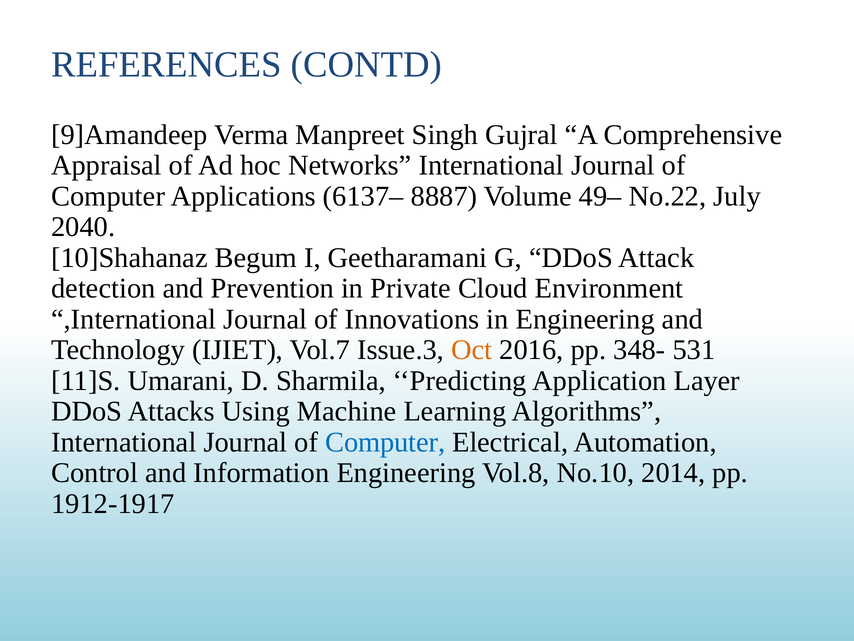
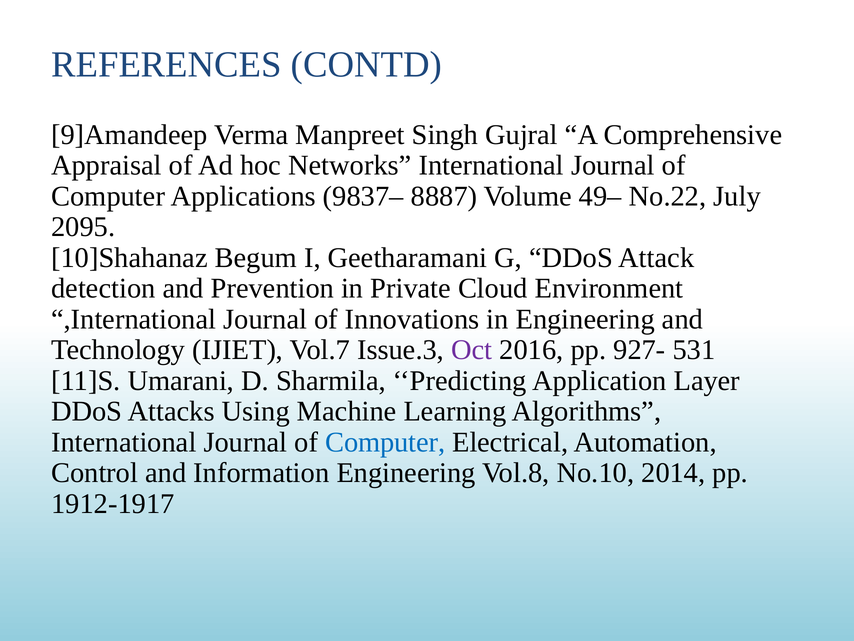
6137–: 6137– -> 9837– (363, 196)
2040: 2040 -> 2095 (83, 227)
Oct colour: orange -> purple (472, 350)
348-: 348- -> 927- (639, 350)
